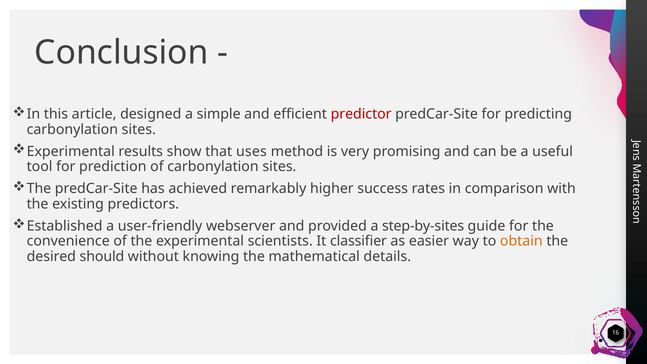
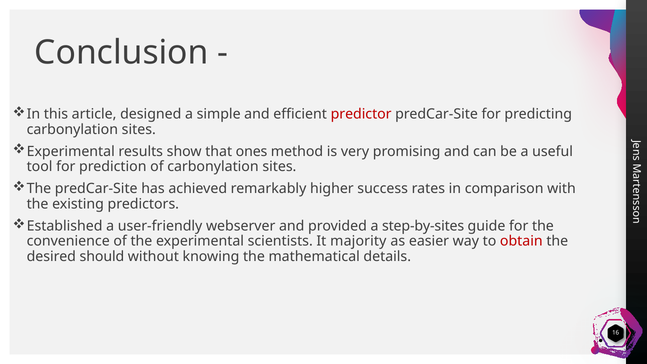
uses: uses -> ones (252, 151)
classiﬁer: classiﬁer -> majority (358, 241)
obtain colour: orange -> red (521, 241)
